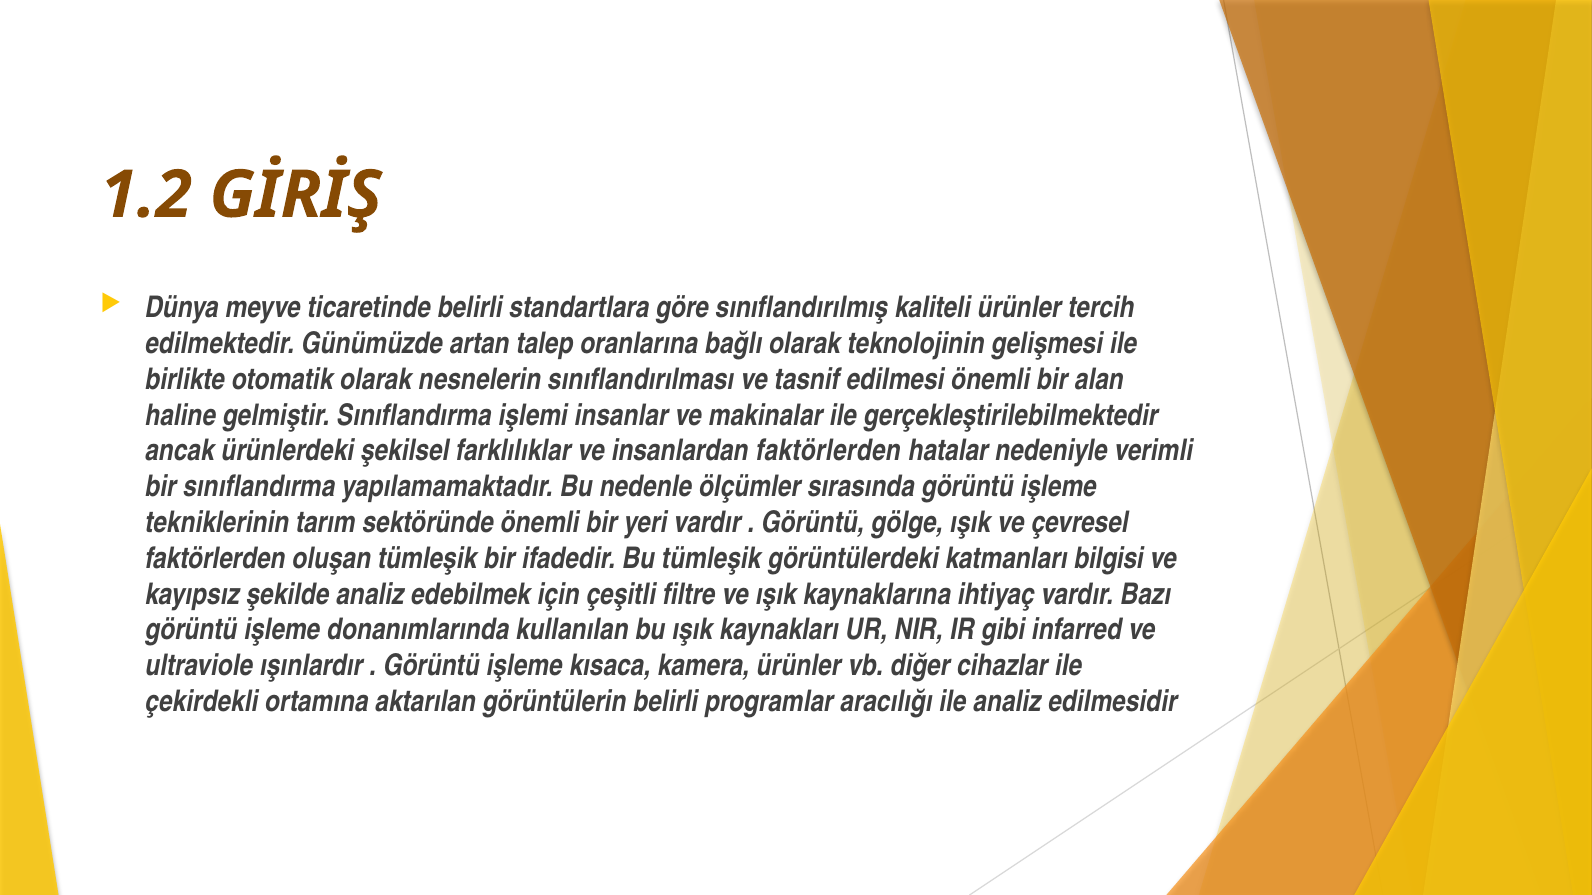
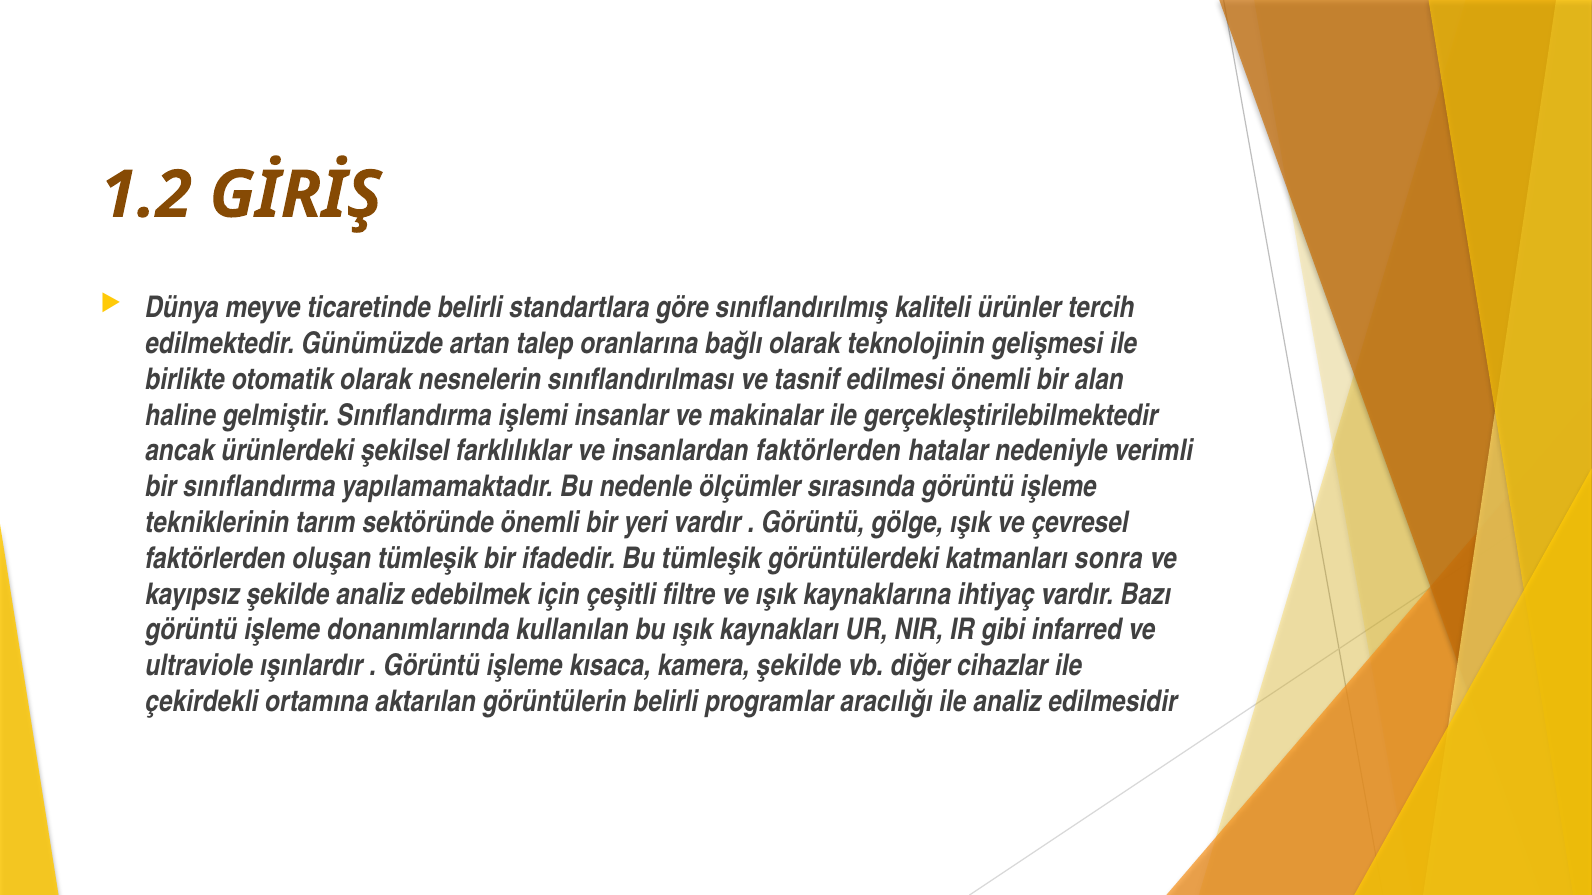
bilgisi: bilgisi -> sonra (1109, 559)
kamera ürünler: ürünler -> şekilde (799, 666)
